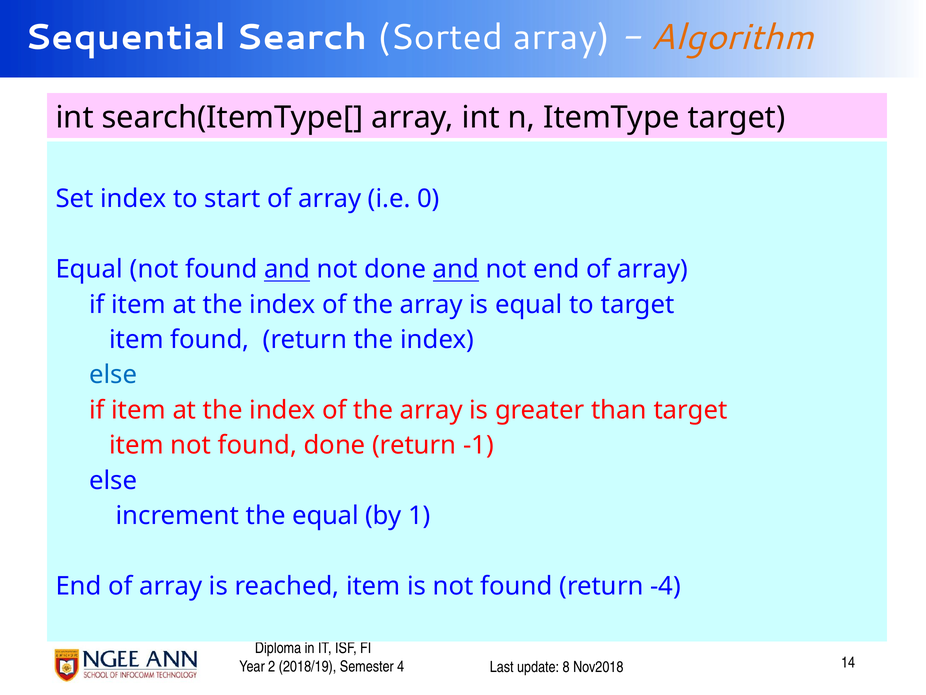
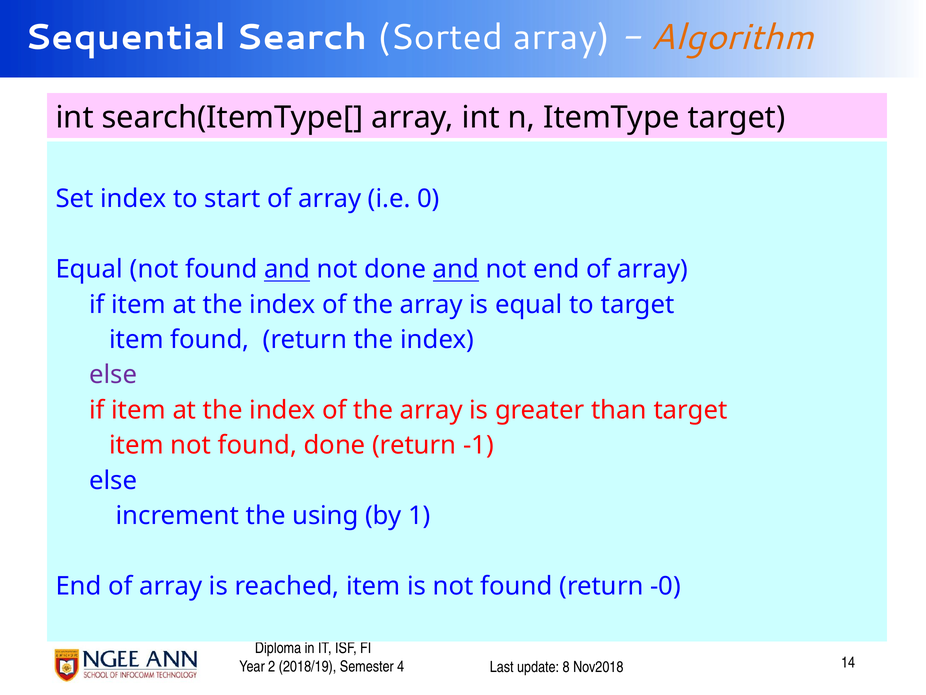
else colour: blue -> purple (113, 375)
the equal: equal -> using (325, 515)
-4: -4 -> -0 (666, 586)
